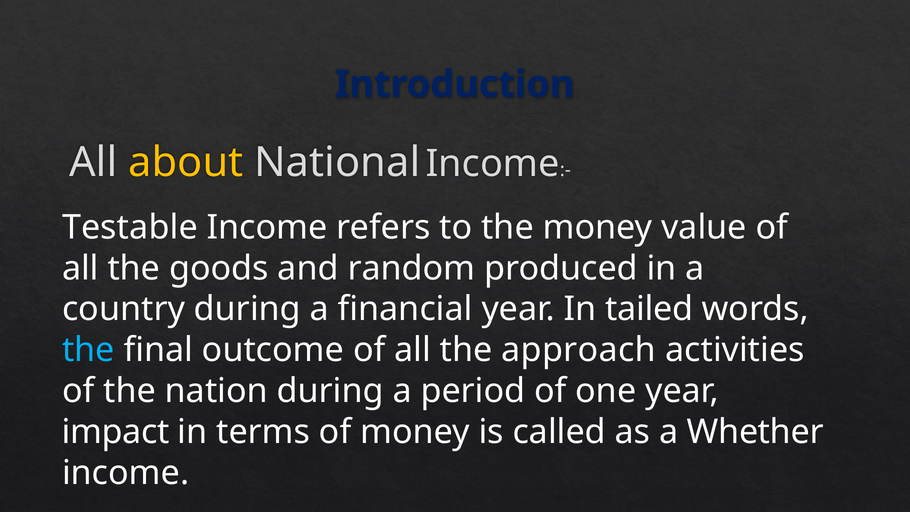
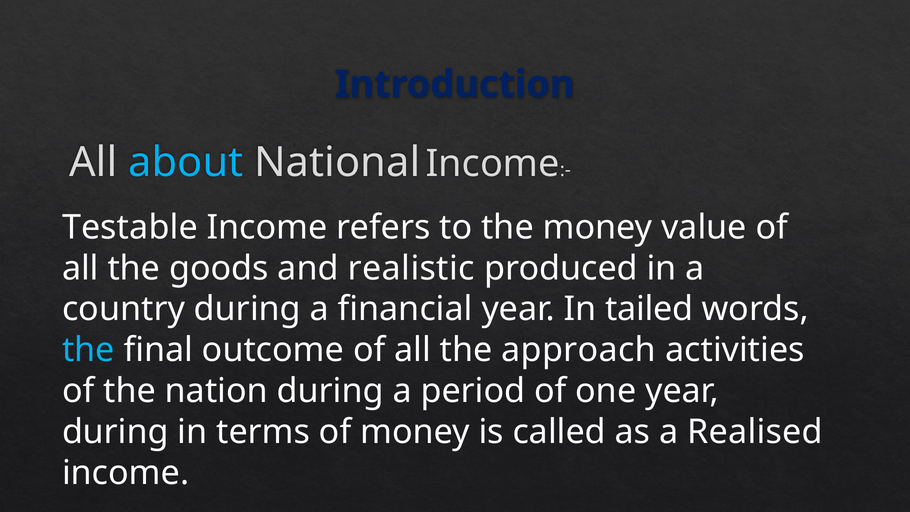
about colour: yellow -> light blue (186, 163)
random: random -> realistic (411, 268)
impact: impact -> during (115, 432)
Whether: Whether -> Realised (755, 432)
